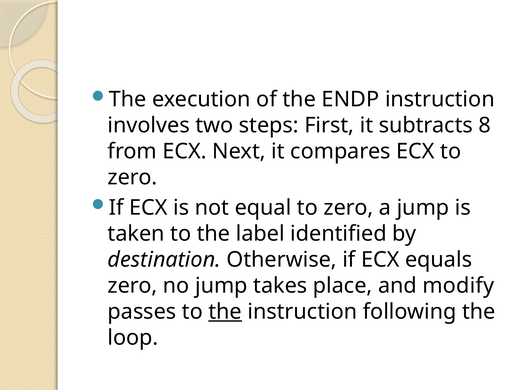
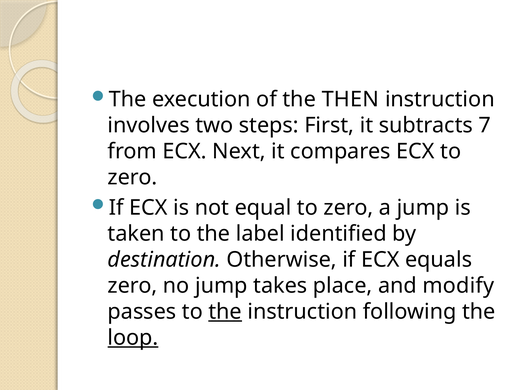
ENDP: ENDP -> THEN (350, 99)
8: 8 -> 7 (485, 125)
loop underline: none -> present (133, 338)
